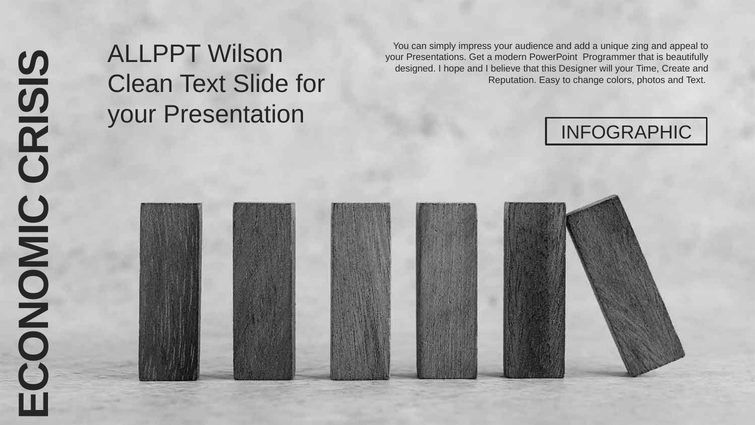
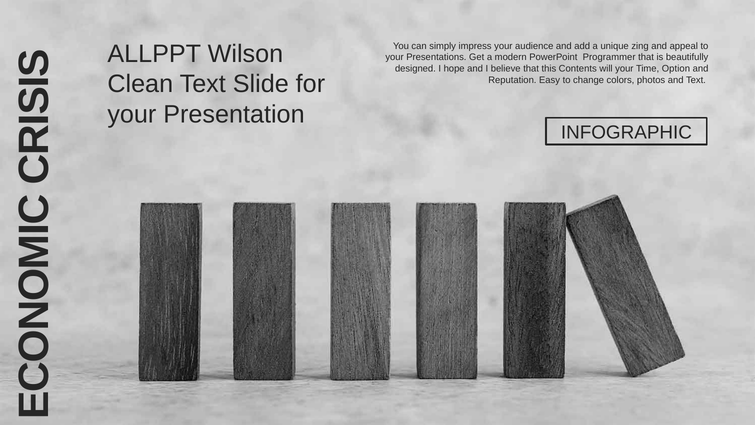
Designer: Designer -> Contents (578, 69)
Create: Create -> Option (676, 69)
